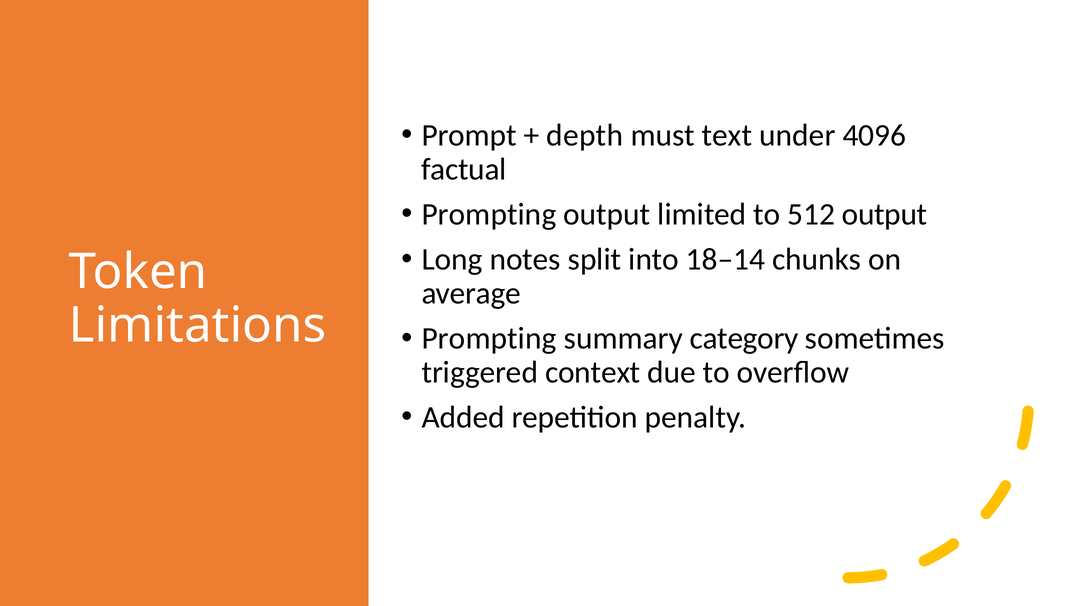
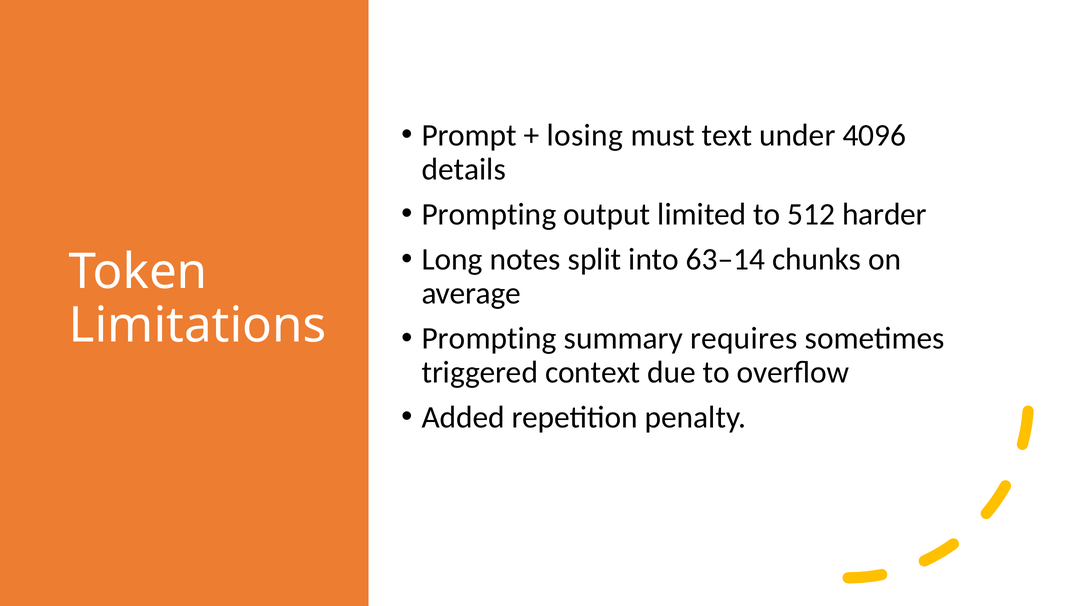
depth: depth -> losing (585, 135)
factual: factual -> details (464, 169)
512 output: output -> harder (884, 214)
18–14: 18–14 -> 63–14 (725, 260)
category: category -> requires (744, 339)
